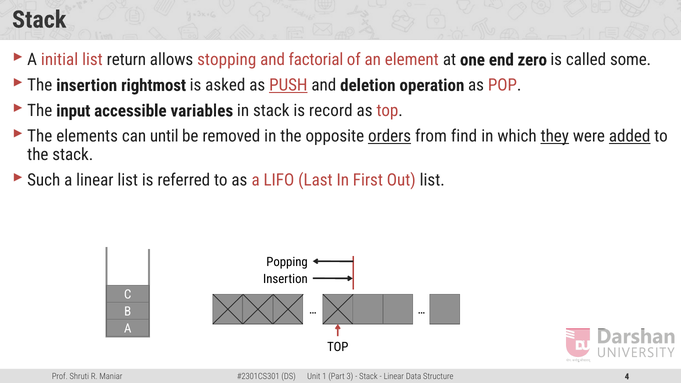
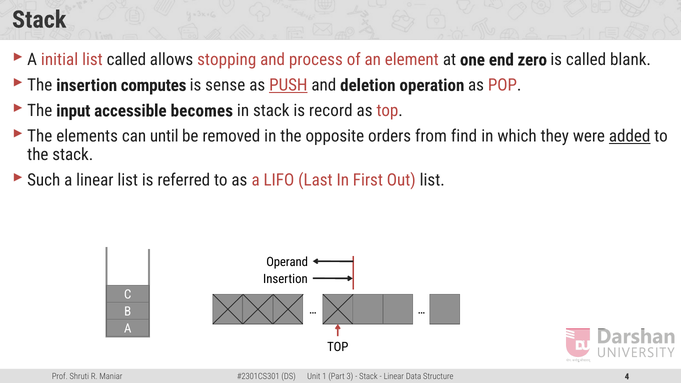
list return: return -> called (126, 60)
factorial: factorial -> process (316, 60)
some: some -> blank (630, 60)
rightmost: rightmost -> computes (154, 85)
asked: asked -> sense (225, 85)
variables: variables -> becomes (202, 111)
orders underline: present -> none (390, 136)
they underline: present -> none (555, 136)
Popping: Popping -> Operand (287, 262)
